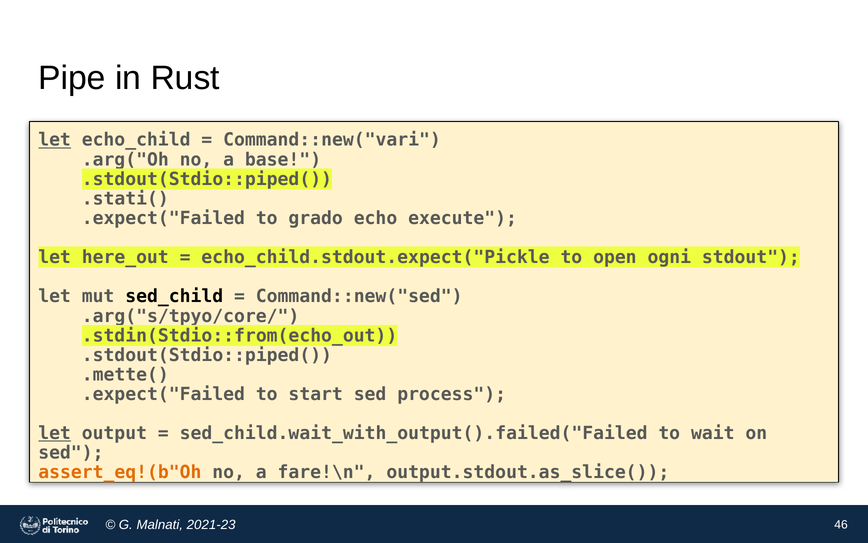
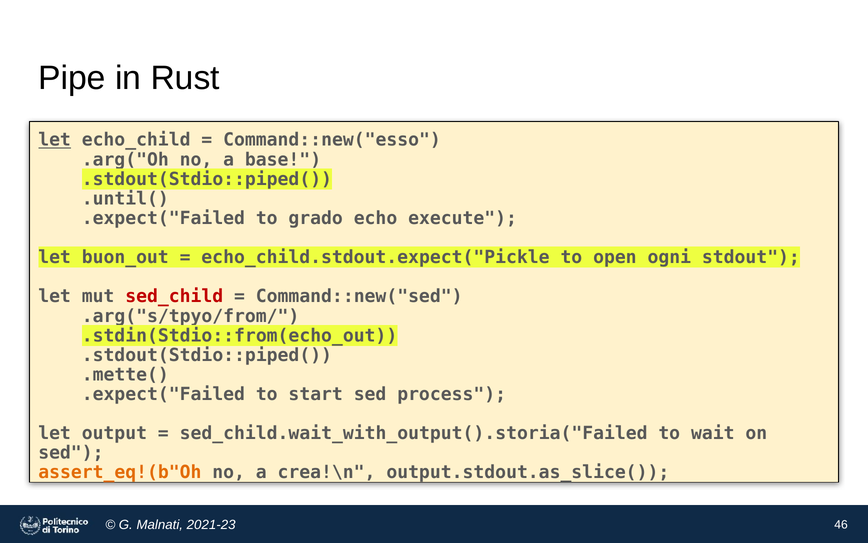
Command::new("vari: Command::new("vari -> Command::new("esso (332, 140)
.stati(: .stati( -> .until( (125, 199)
here_out: here_out -> buon_out (125, 257)
sed_child colour: black -> red (174, 296)
.arg("s/tpyo/core/: .arg("s/tpyo/core/ -> .arg("s/tpyo/from/ (191, 316)
let underline: present -> none (55, 433)
sed_child.wait_with_output().failed("Failed: sed_child.wait_with_output().failed("Failed -> sed_child.wait_with_output().storia("Failed (414, 433)
fare!\n: fare!\n -> crea!\n (327, 472)
